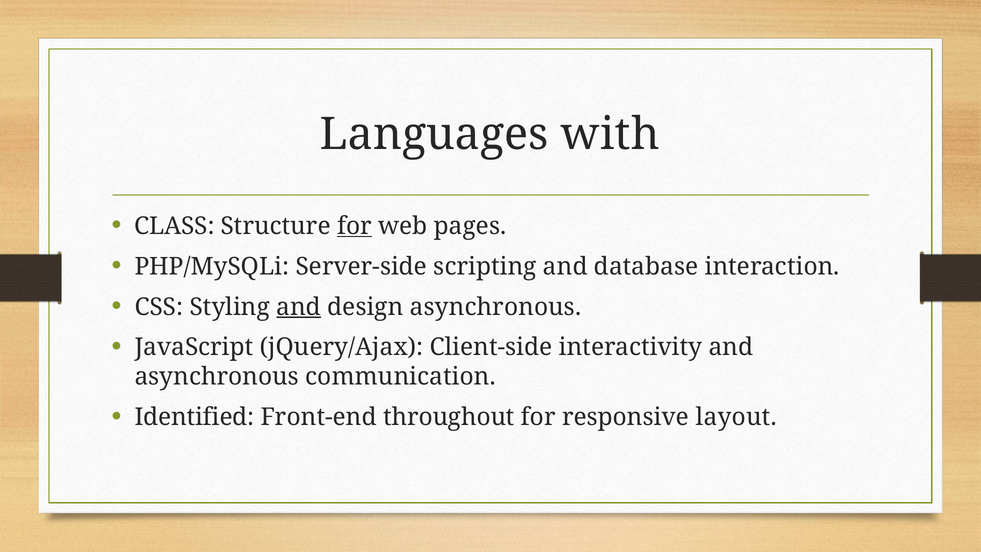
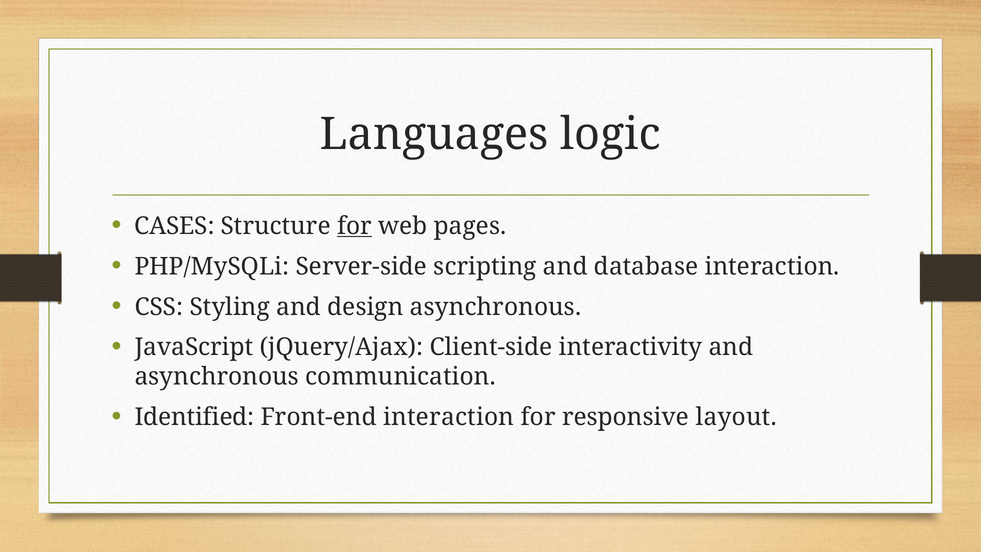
with: with -> logic (611, 135)
CLASS: CLASS -> CASES (175, 226)
and underline: present -> none (299, 307)
Front-end throughout: throughout -> interaction (449, 417)
